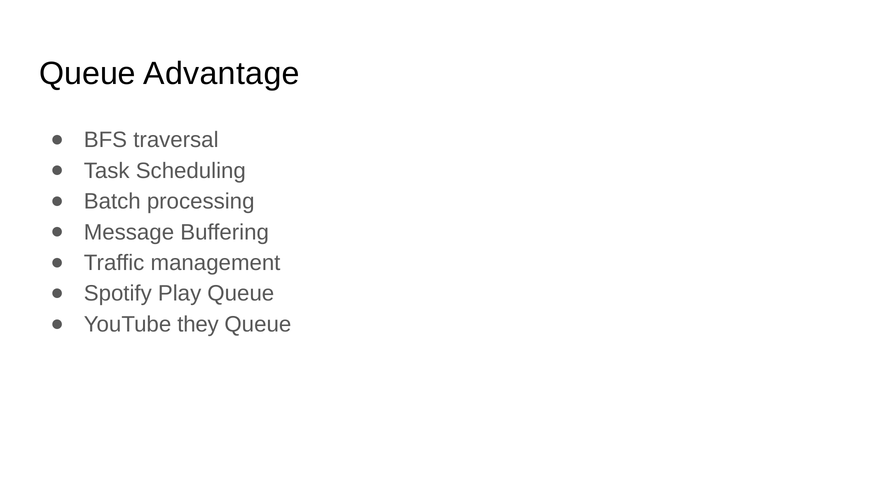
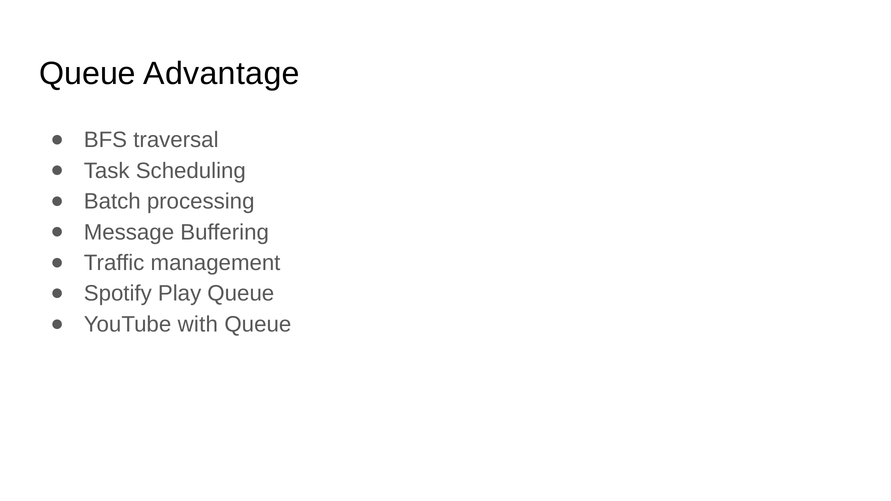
they: they -> with (198, 324)
